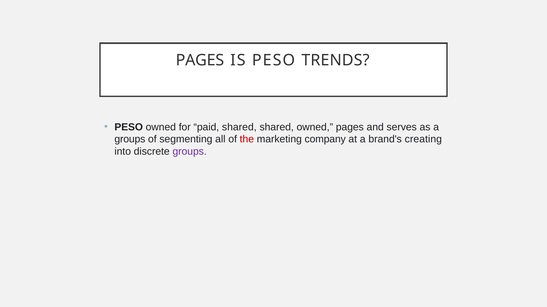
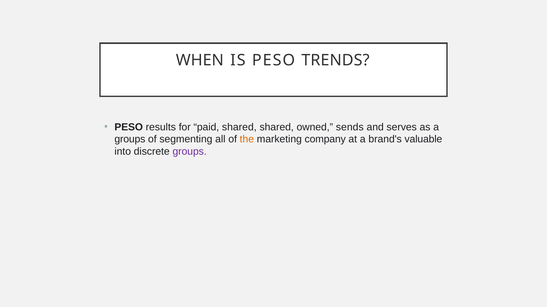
PAGES: PAGES -> WHEN (200, 60)
PESO owned: owned -> results (161, 127)
owned pages: pages -> sends (350, 127)
the colour: red -> orange (247, 140)
creating: creating -> valuable (423, 140)
